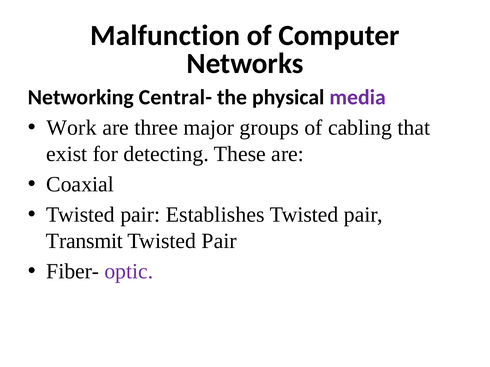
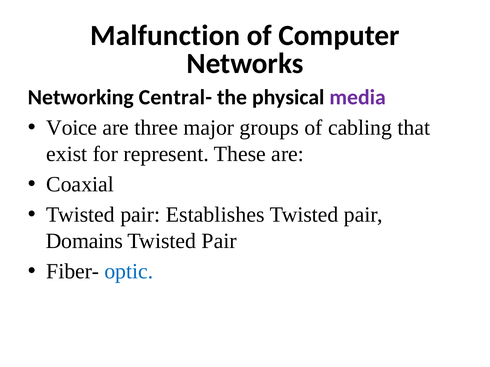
Work: Work -> Voice (72, 128)
detecting: detecting -> represent (166, 154)
Transmit: Transmit -> Domains (84, 241)
optic colour: purple -> blue (129, 272)
